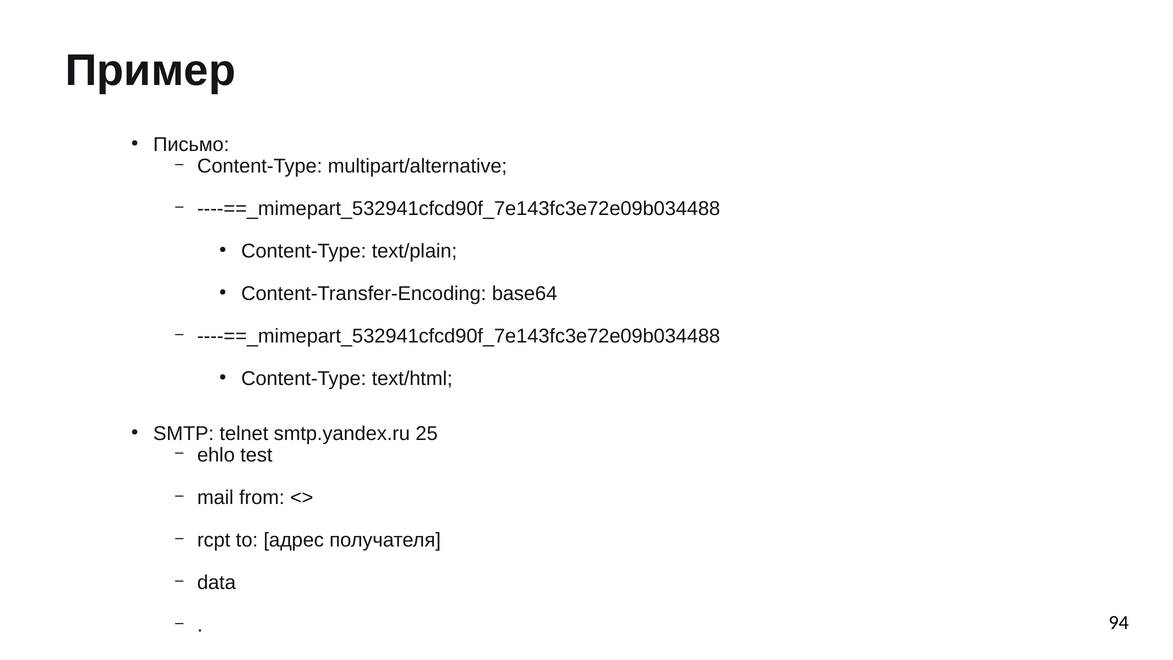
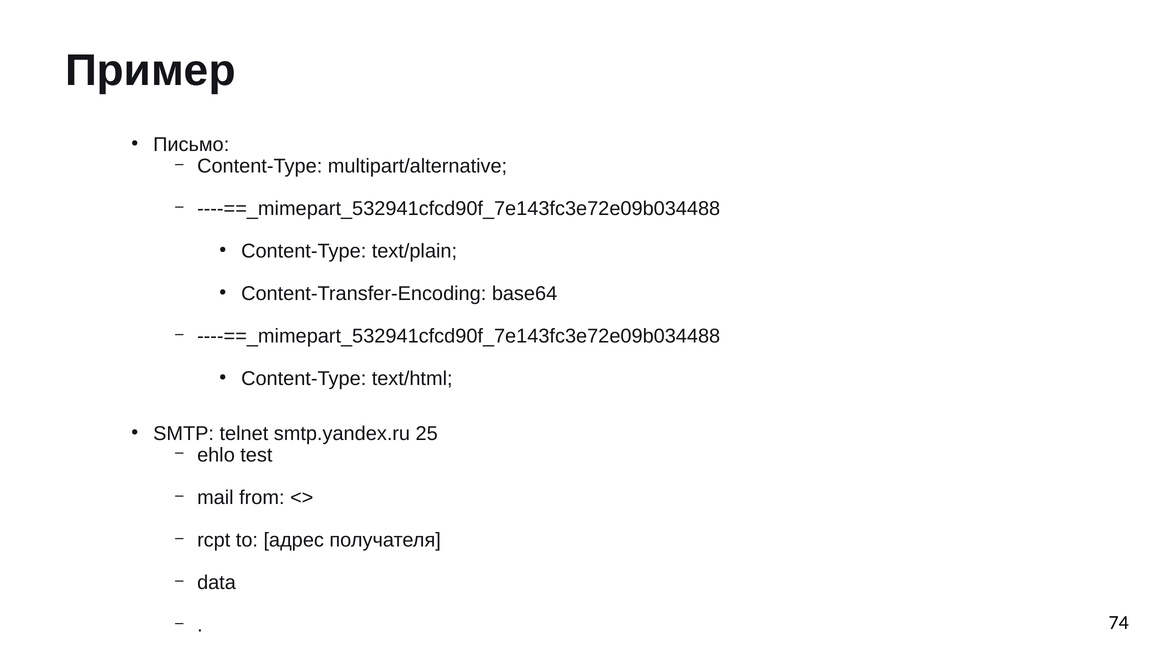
94: 94 -> 74 (1119, 622)
